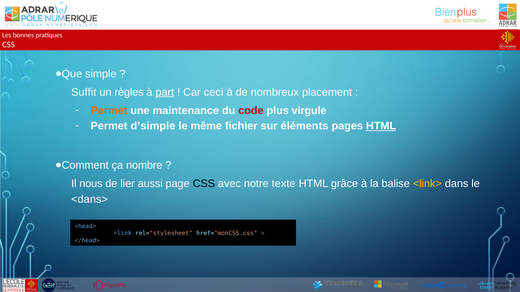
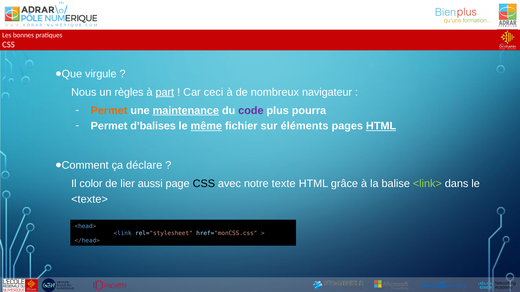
simple: simple -> virgule (101, 74)
Suffit: Suffit -> Nous (84, 92)
placement: placement -> navigateur (327, 92)
maintenance underline: none -> present (186, 111)
code colour: red -> purple (251, 111)
virgule: virgule -> pourra (309, 111)
d’simple: d’simple -> d’balises (153, 126)
même underline: none -> present (206, 126)
nombre: nombre -> déclare (144, 166)
nous: nous -> color (91, 184)
<link> colour: yellow -> light green (427, 184)
<dans>: <dans> -> <texte> (90, 199)
